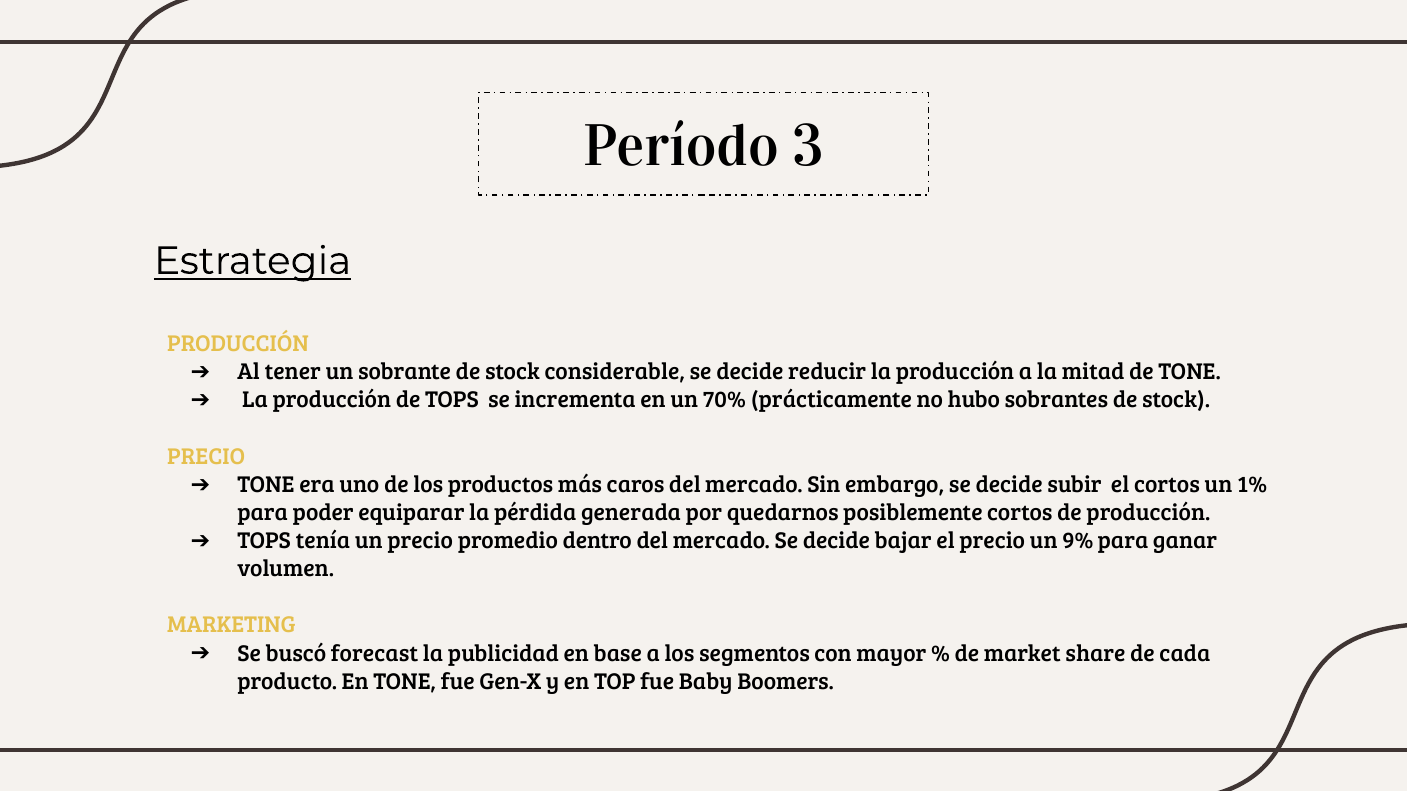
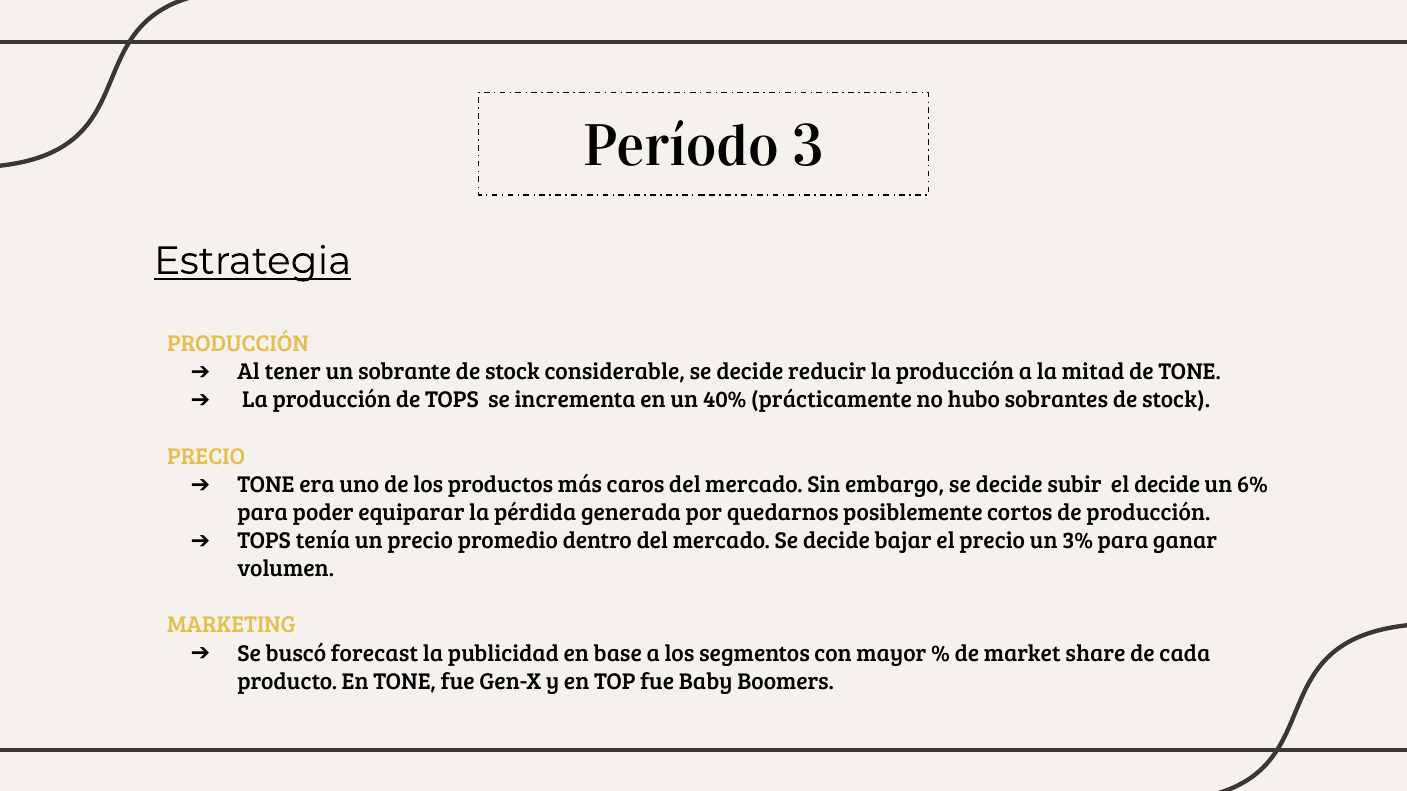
70%: 70% -> 40% (725, 400)
el cortos: cortos -> decide (1167, 485)
1%: 1% -> 6% (1252, 485)
9%: 9% -> 3% (1078, 541)
